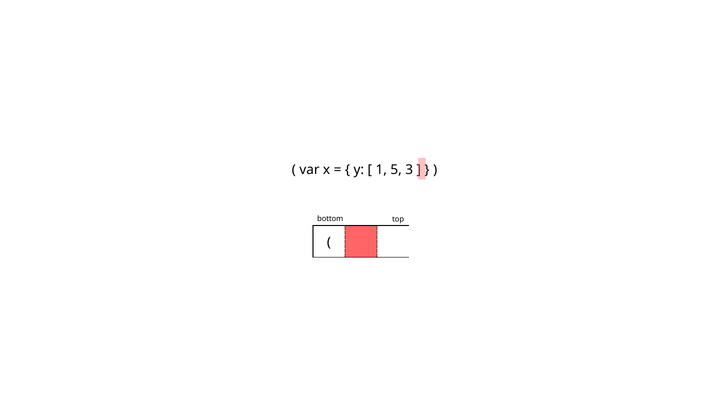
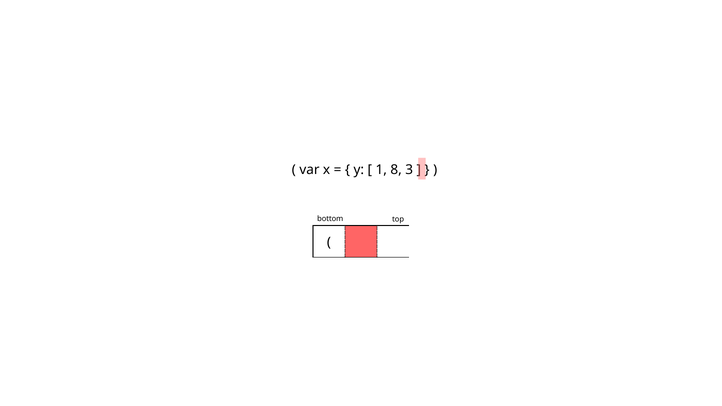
5: 5 -> 8 (396, 170)
